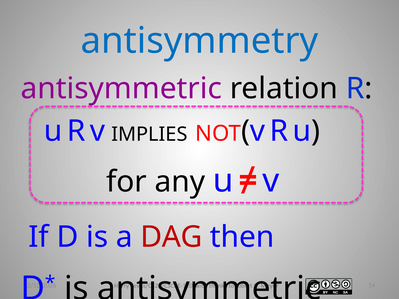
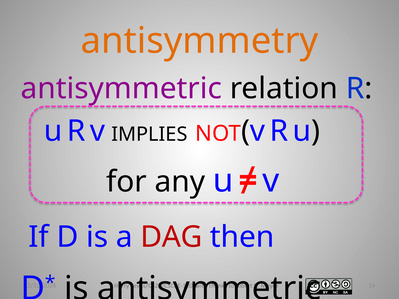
antisymmetry colour: blue -> orange (199, 41)
